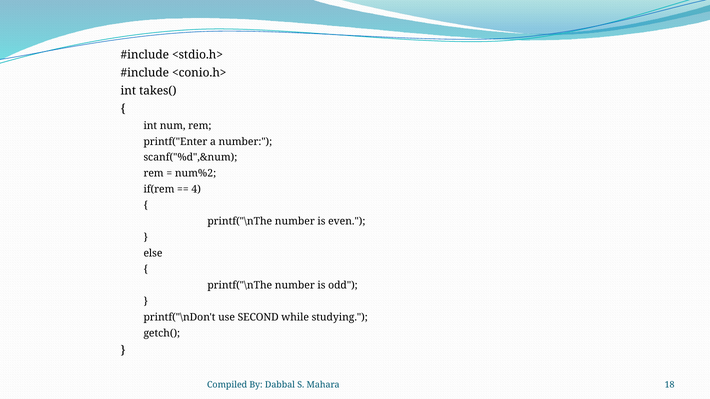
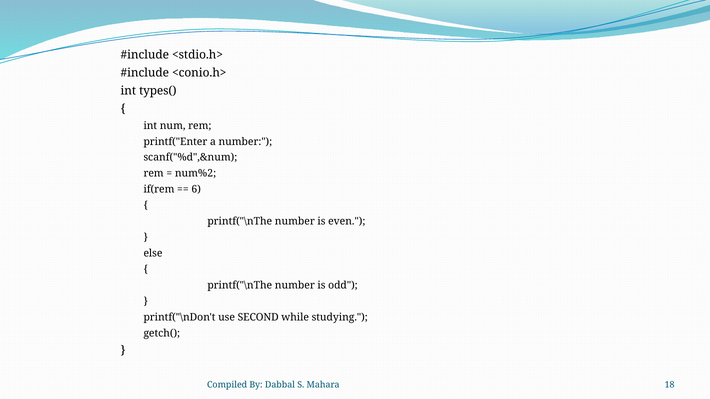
takes(: takes( -> types( (158, 91)
4: 4 -> 6 (196, 190)
